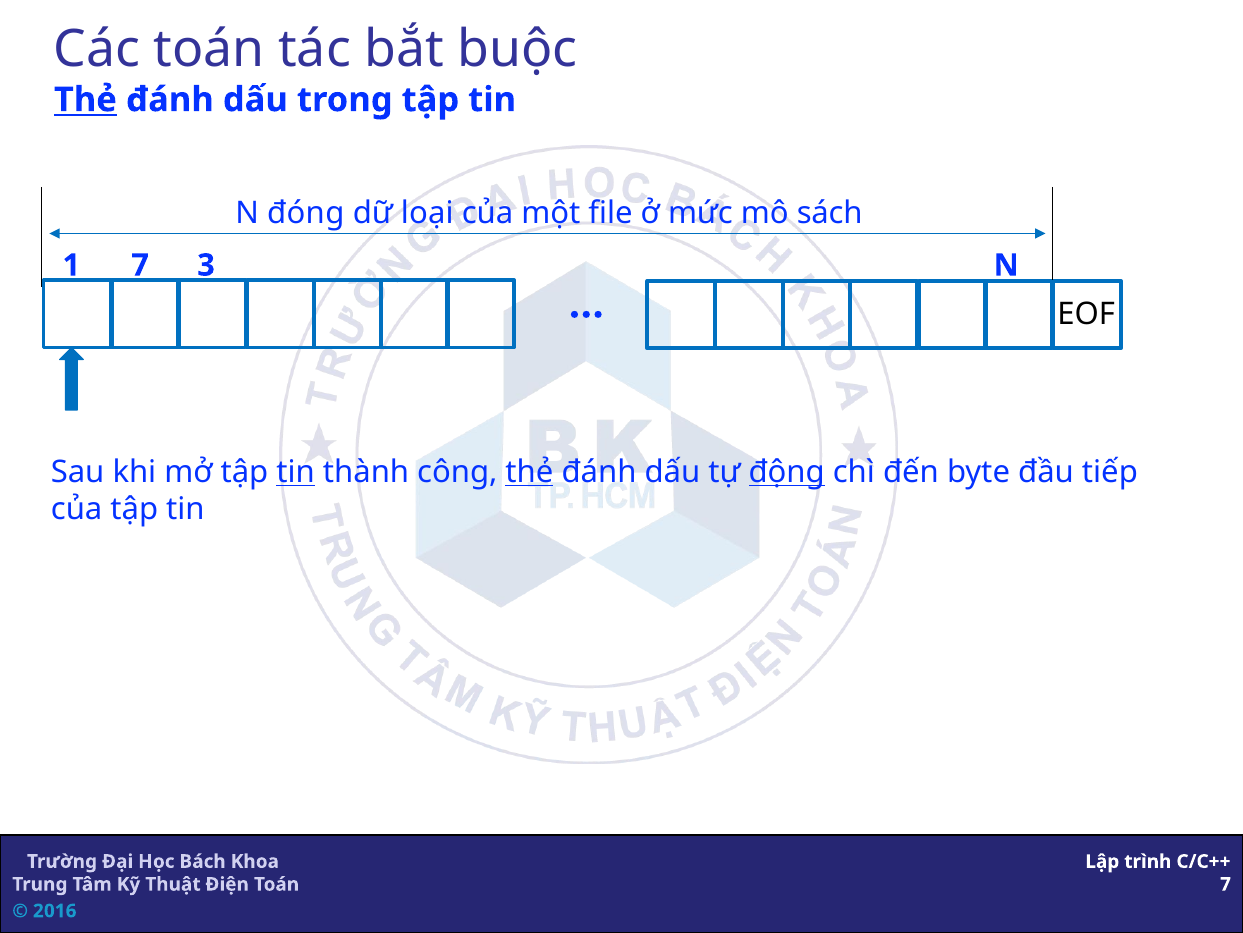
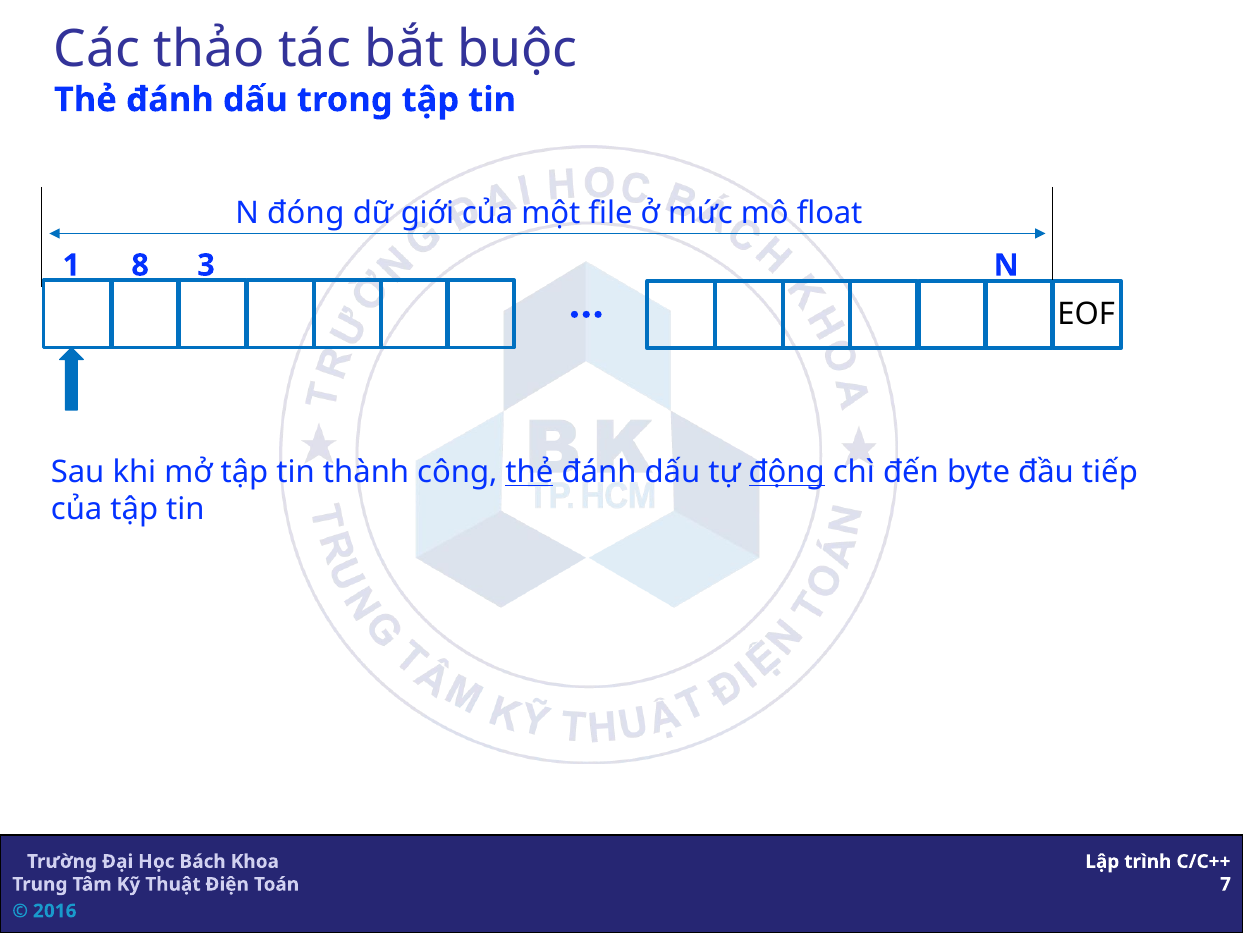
toán: toán -> thảo (209, 49)
Thẻ underline: present -> none (85, 100)
loại: loại -> giới (427, 213)
sách: sách -> float (830, 213)
1 7: 7 -> 8 (140, 265)
tin underline: present -> none (296, 472)
